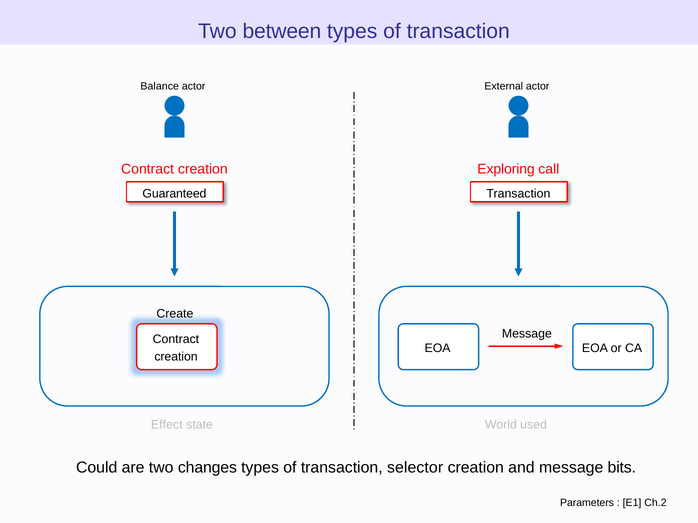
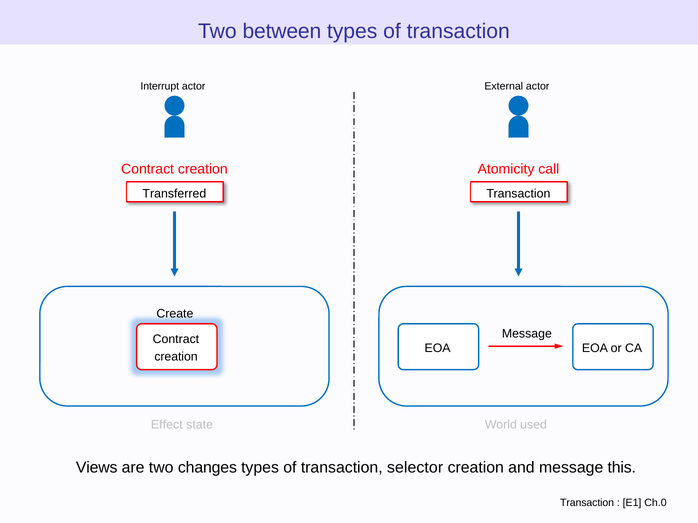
Balance: Balance -> Interrupt (160, 86)
Exploring: Exploring -> Atomicity (506, 169)
Guaranteed: Guaranteed -> Transferred (174, 194)
Could: Could -> Views (97, 468)
bits: bits -> this (622, 468)
Parameters: Parameters -> Transaction (587, 503)
Ch.2: Ch.2 -> Ch.0 (655, 503)
